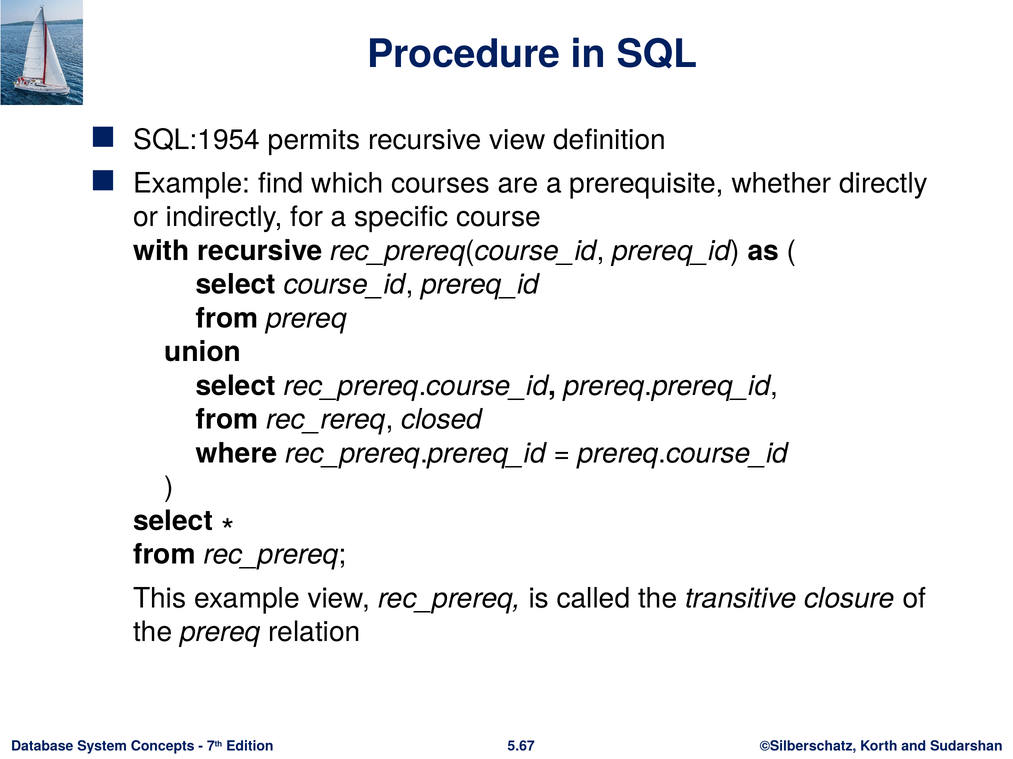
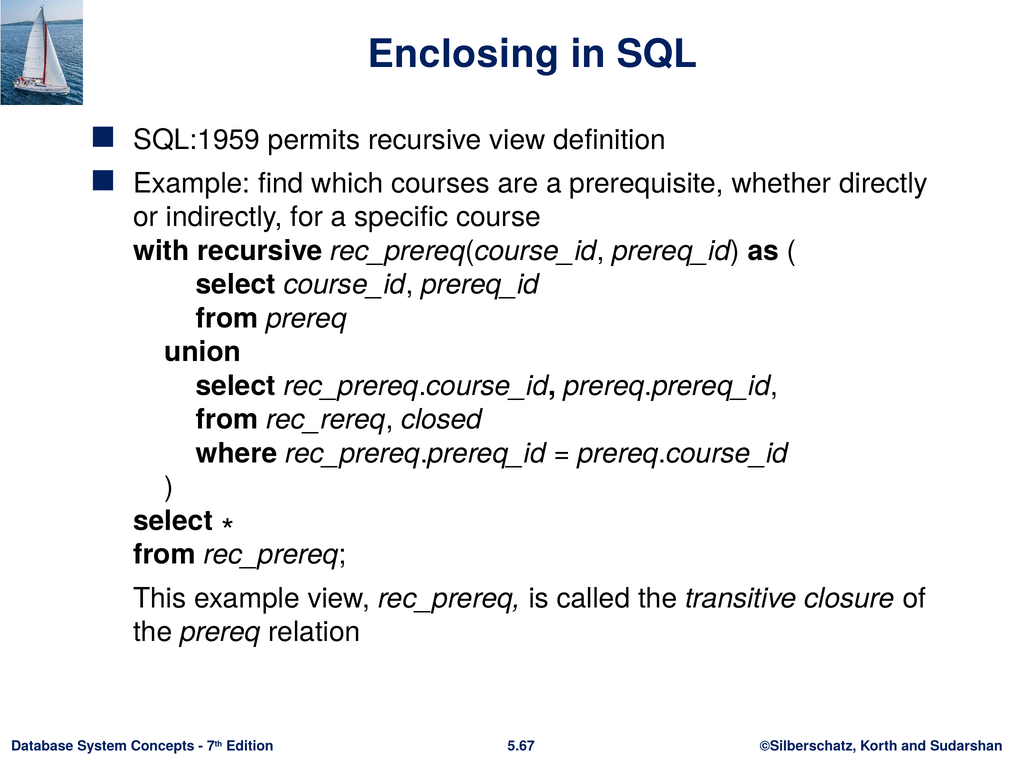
Procedure: Procedure -> Enclosing (463, 55)
SQL:1954: SQL:1954 -> SQL:1959 (197, 140)
